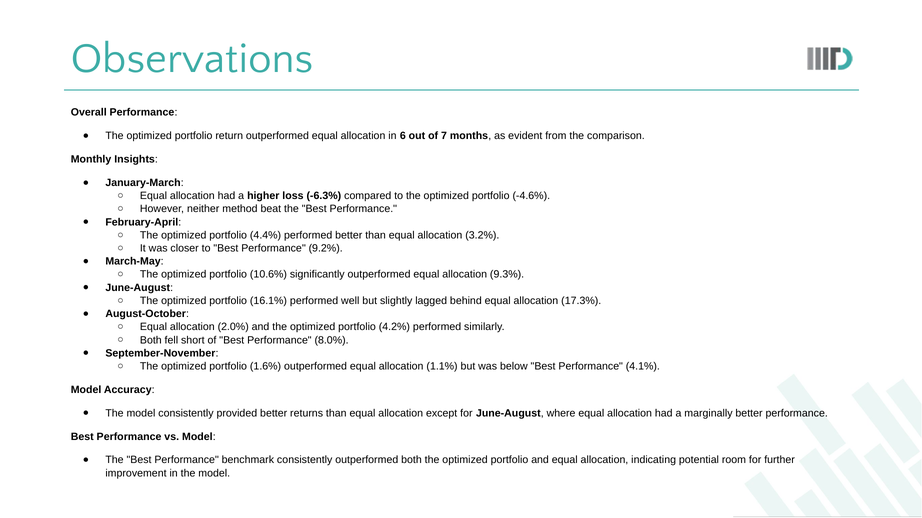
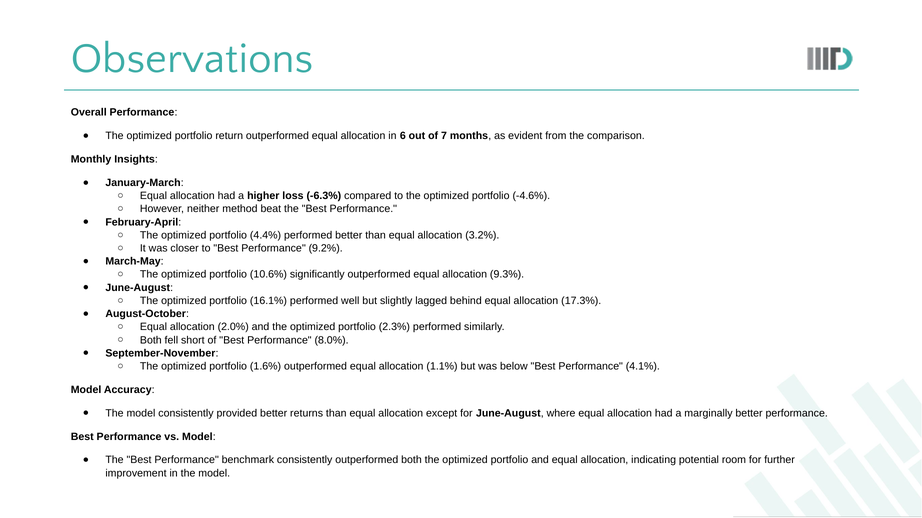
4.2%: 4.2% -> 2.3% (394, 327)
